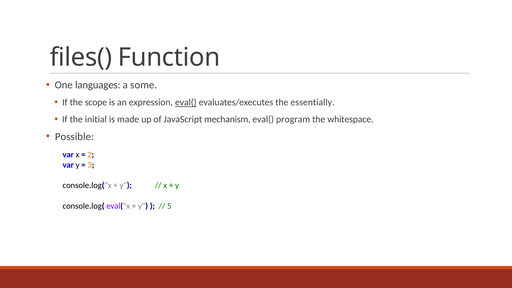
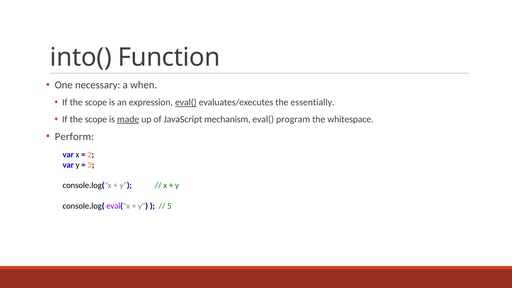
files(: files( -> into( (81, 57)
languages: languages -> necessary (98, 85)
some: some -> when (144, 85)
initial: initial -> scope (96, 119)
made underline: none -> present (128, 119)
Possible: Possible -> Perform (74, 137)
